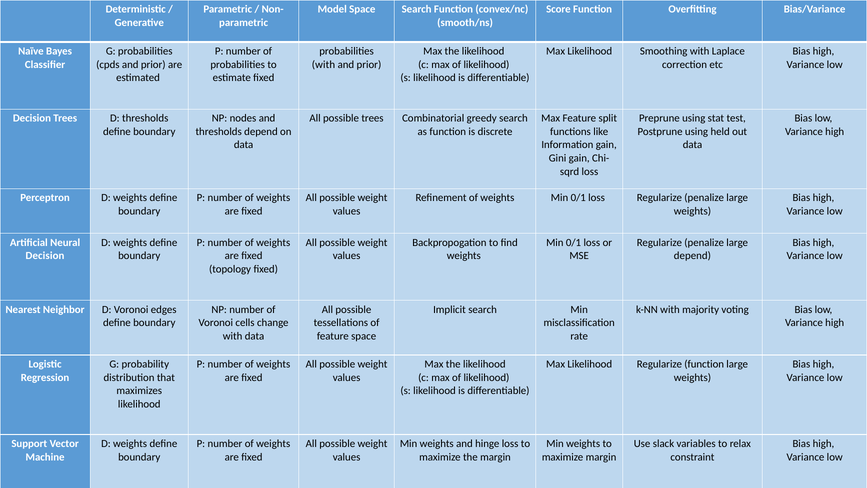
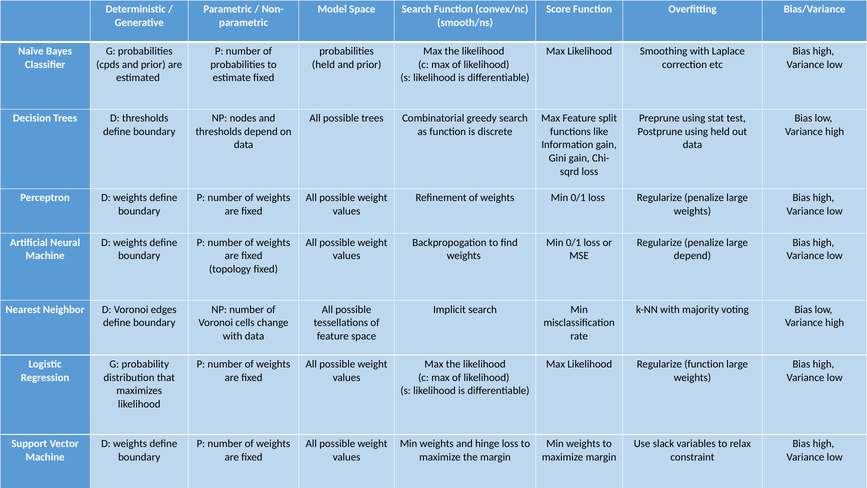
with: with -> held (323, 65)
Decision: Decision -> Machine (45, 256)
